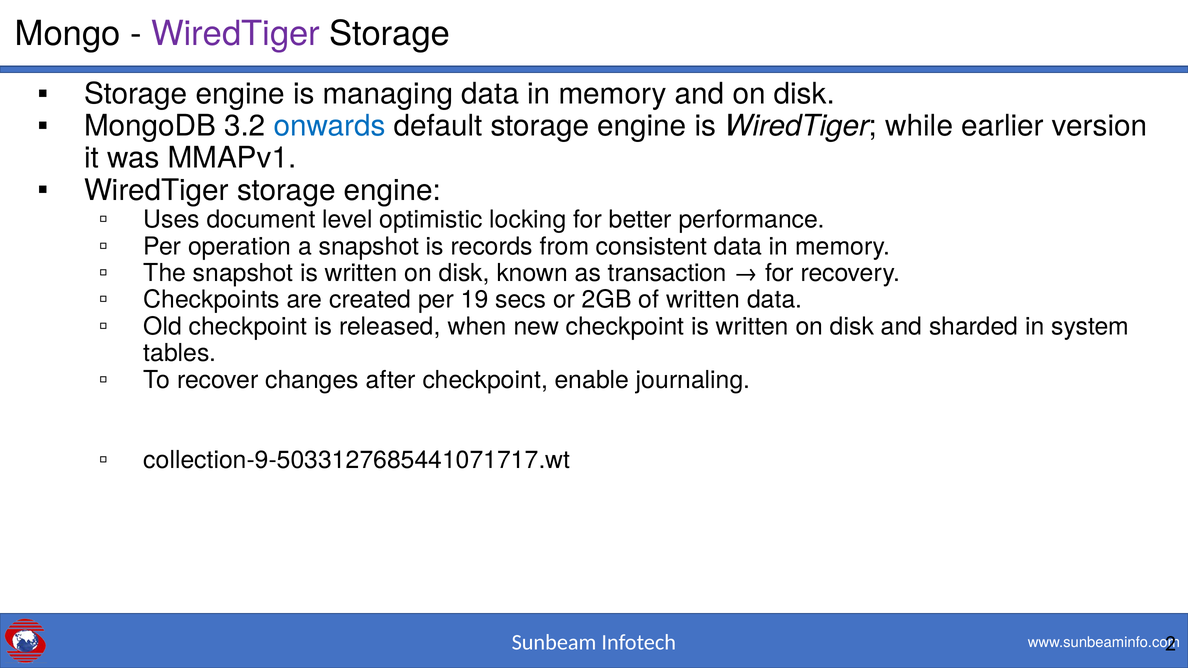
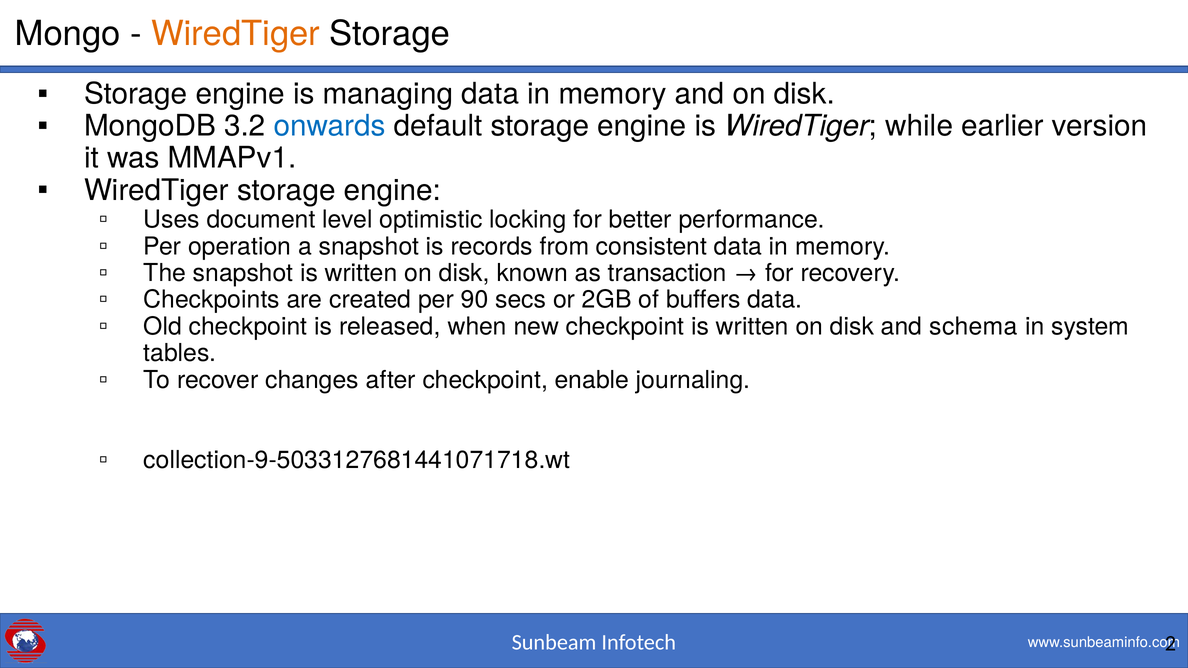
WiredTiger colour: purple -> orange (236, 34)
19: 19 -> 90 (475, 300)
of written: written -> buffers (703, 300)
sharded: sharded -> schema (973, 327)
collection-9-5033127685441071717.wt: collection-9-5033127685441071717.wt -> collection-9-5033127681441071718.wt (357, 460)
